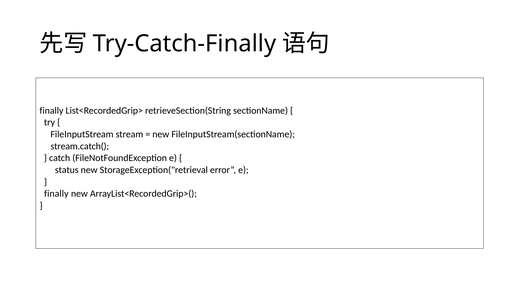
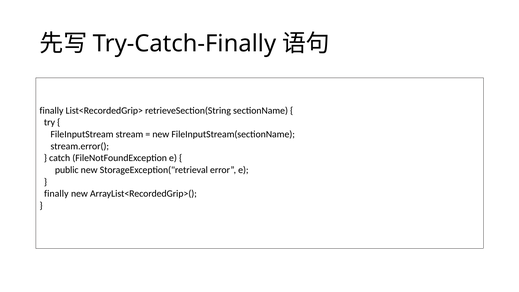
stream.catch(: stream.catch( -> stream.error( (80, 146)
status: status -> public (67, 170)
